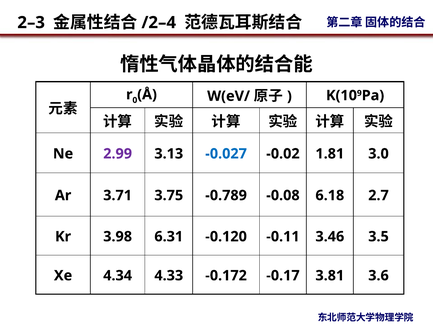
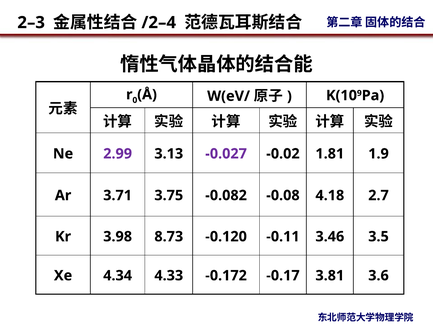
-0.027 colour: blue -> purple (226, 154)
3.0: 3.0 -> 1.9 (379, 154)
-0.789: -0.789 -> -0.082 (226, 195)
6.18: 6.18 -> 4.18 (330, 195)
6.31: 6.31 -> 8.73 (169, 236)
